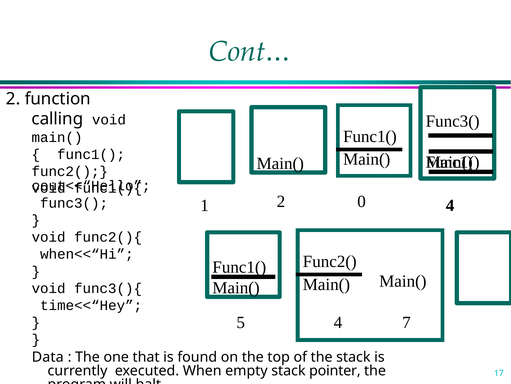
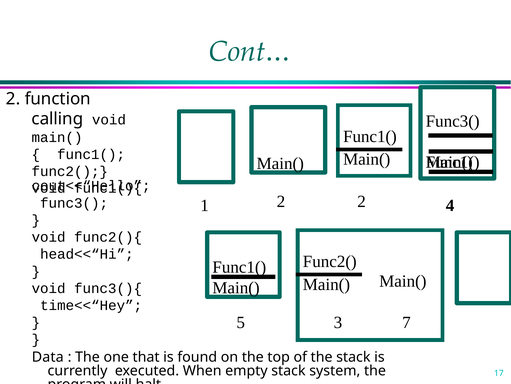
1 0: 0 -> 2 (362, 201)
when<<“Hi: when<<“Hi -> head<<“Hi (87, 254)
5 4: 4 -> 3 (338, 322)
pointer: pointer -> system (335, 370)
